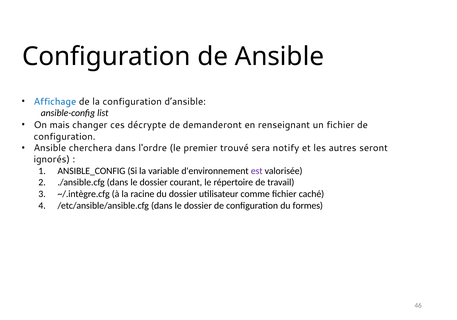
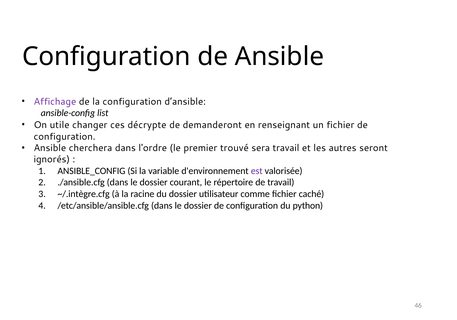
Affichage colour: blue -> purple (55, 101)
mais: mais -> utile (60, 125)
sera notify: notify -> travail (286, 148)
formes: formes -> python (308, 206)
